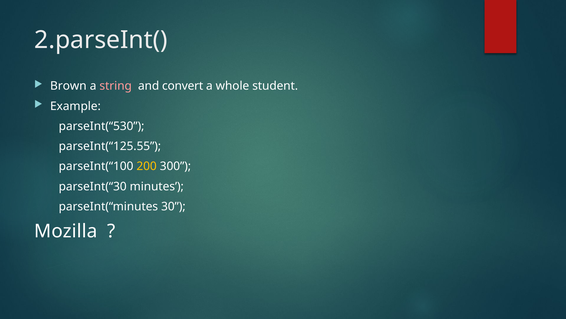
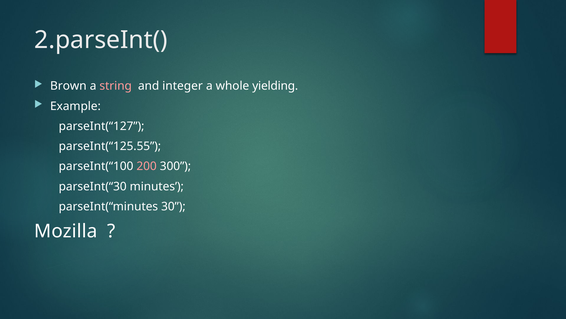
convert: convert -> integer (183, 86)
student: student -> yielding (275, 86)
parseInt(“530: parseInt(“530 -> parseInt(“127 (102, 126)
200 colour: yellow -> pink (147, 166)
